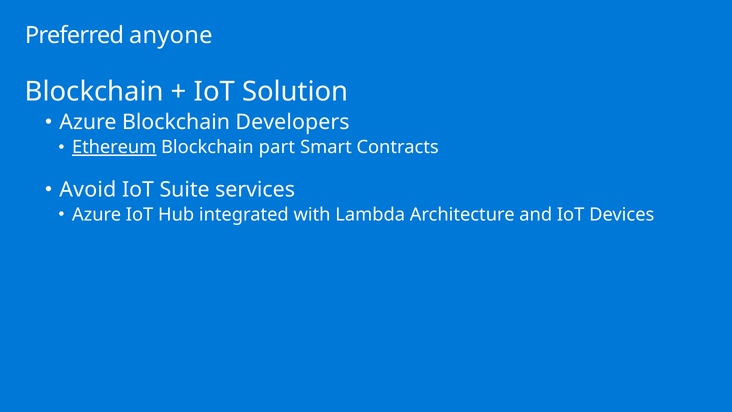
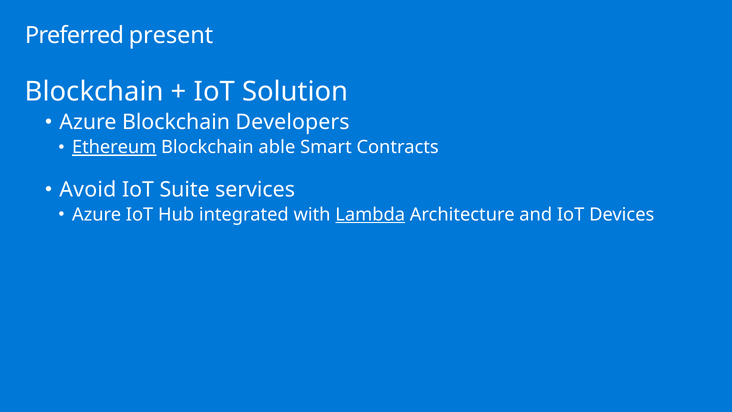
anyone: anyone -> present (171, 35)
part: part -> able (277, 147)
Lambda underline: none -> present (370, 215)
